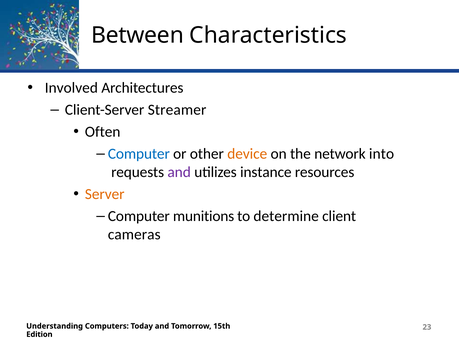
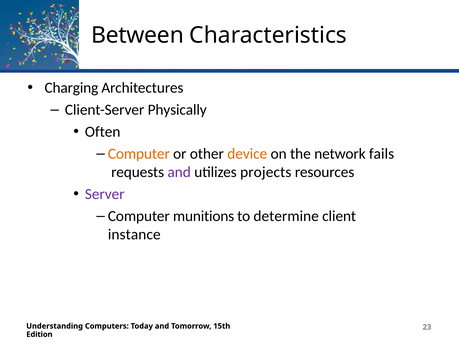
Involved: Involved -> Charging (71, 88)
Streamer: Streamer -> Physically (177, 110)
Computer colour: blue -> orange (139, 154)
into: into -> fails (382, 154)
instance: instance -> projects (266, 172)
Server colour: orange -> purple (105, 194)
cameras: cameras -> instance (134, 235)
